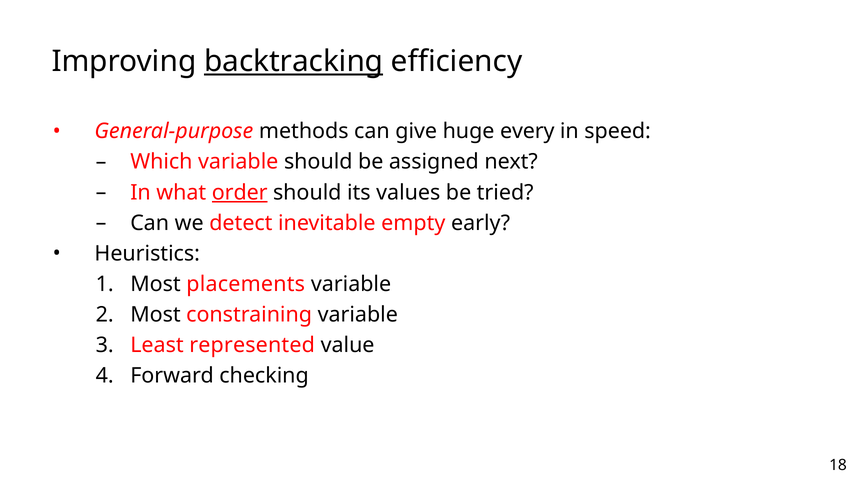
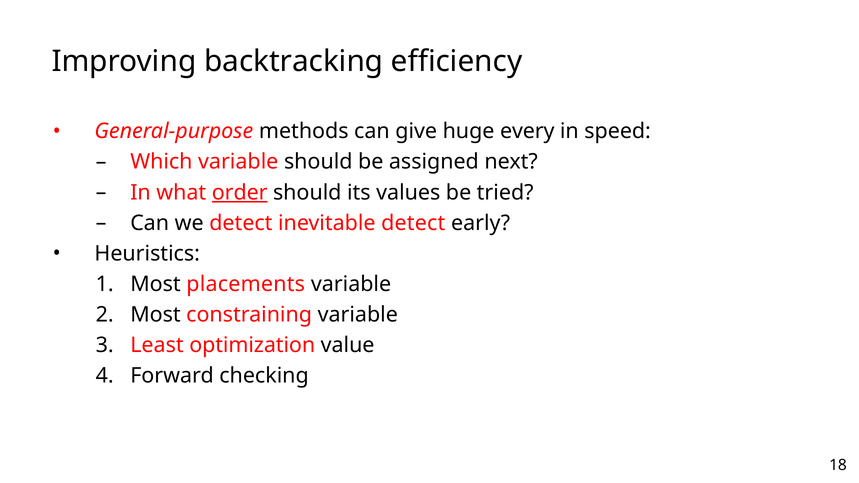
backtracking underline: present -> none (294, 62)
inevitable empty: empty -> detect (413, 223)
represented: represented -> optimization (252, 345)
